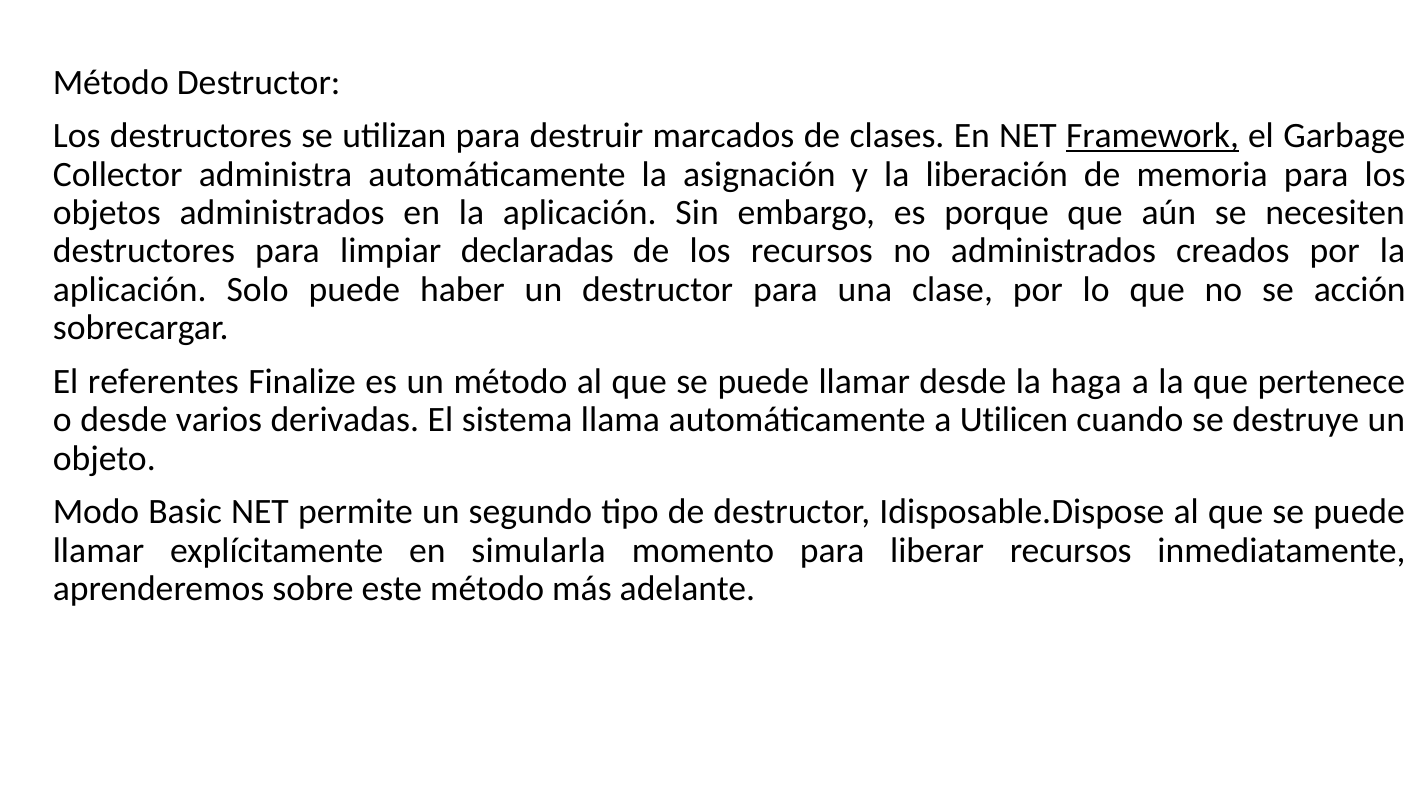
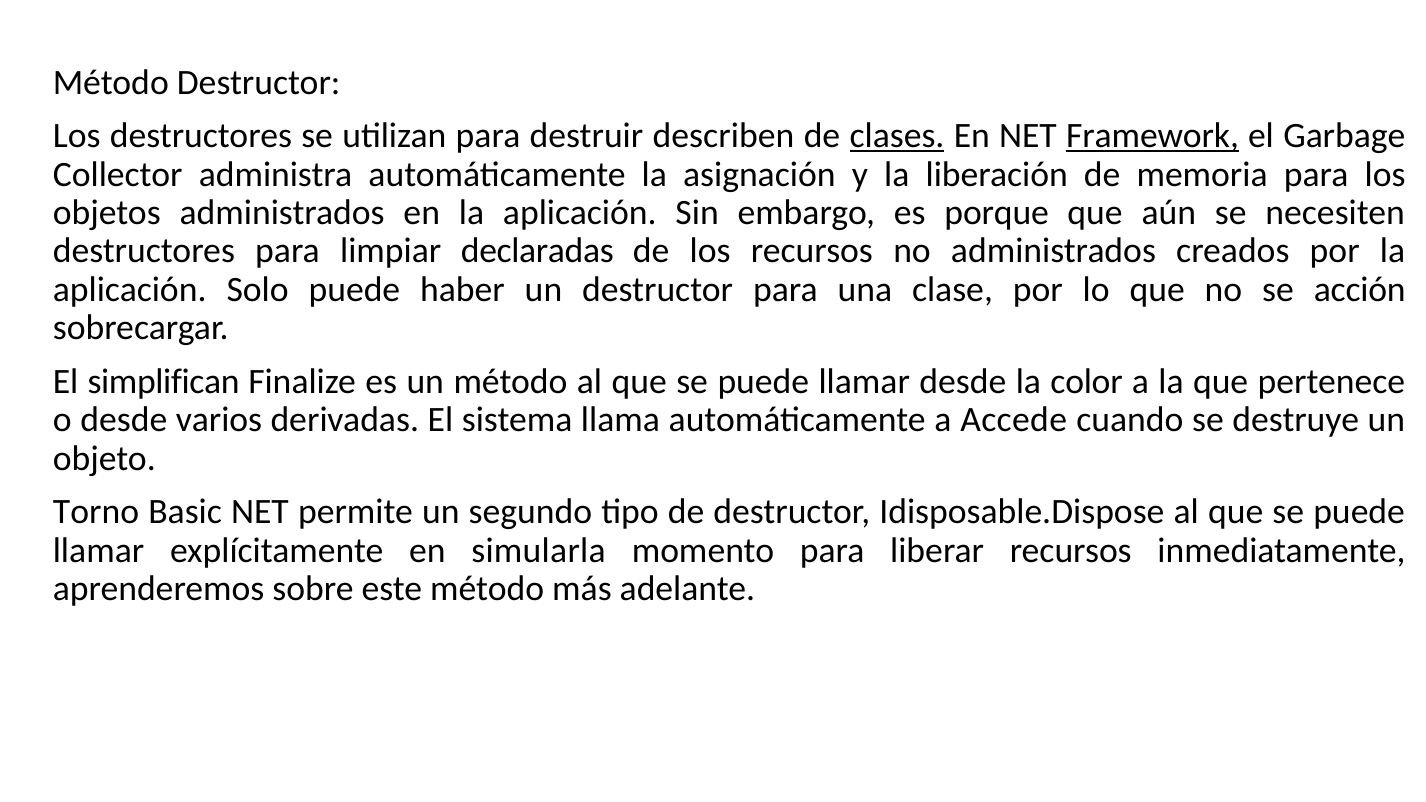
marcados: marcados -> describen (723, 136)
clases underline: none -> present (897, 136)
referentes: referentes -> simplifican (164, 382)
haga: haga -> color (1087, 382)
Utilicen: Utilicen -> Accede (1014, 420)
Modo: Modo -> Torno (96, 512)
